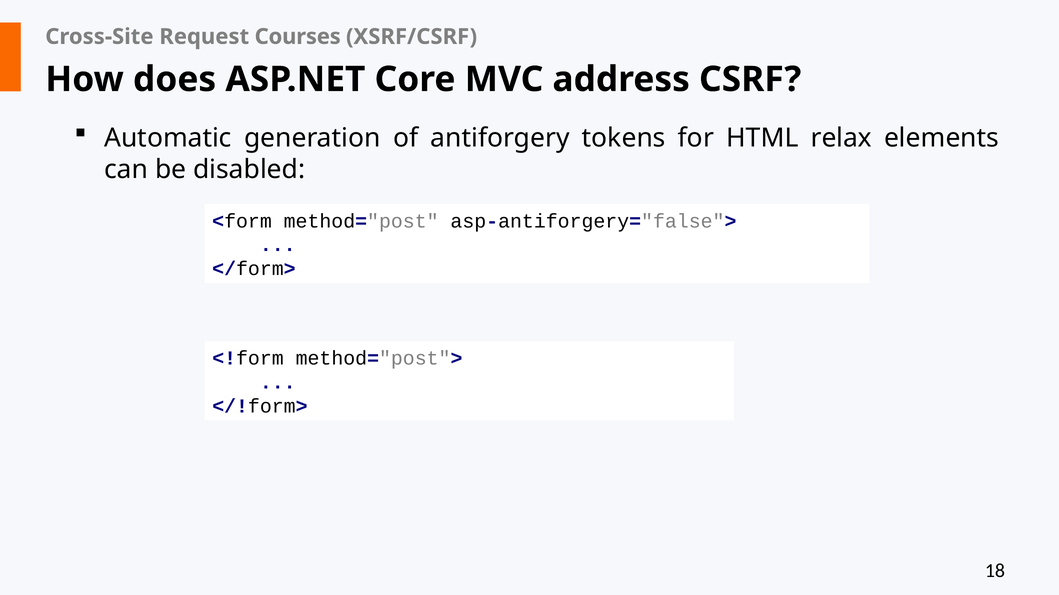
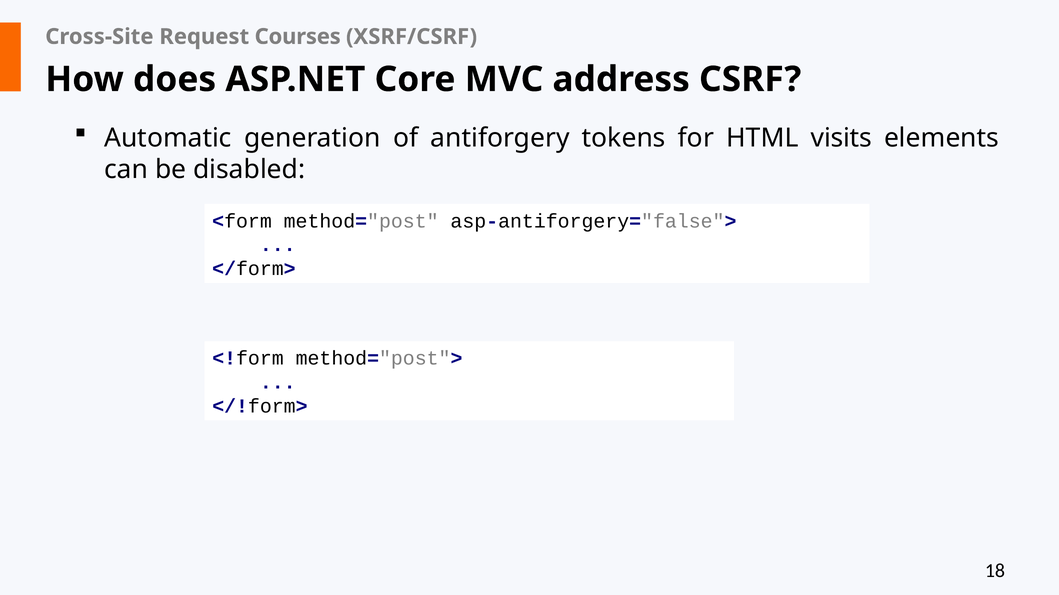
relax: relax -> visits (841, 138)
